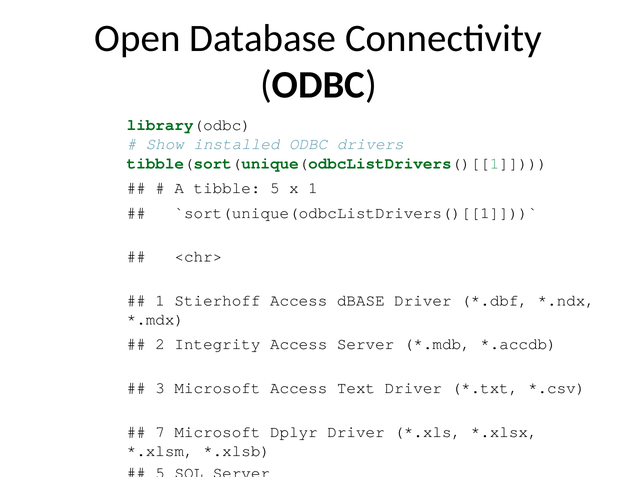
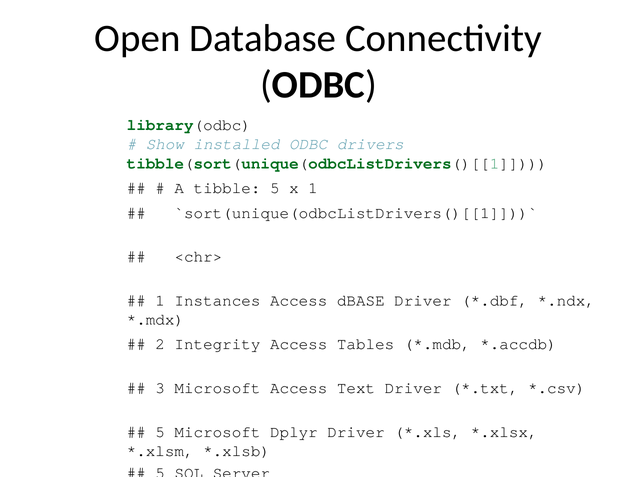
Stierhoff: Stierhoff -> Instances (217, 301)
Access Server: Server -> Tables (366, 345)
7: 7 -> 5 (160, 433)
